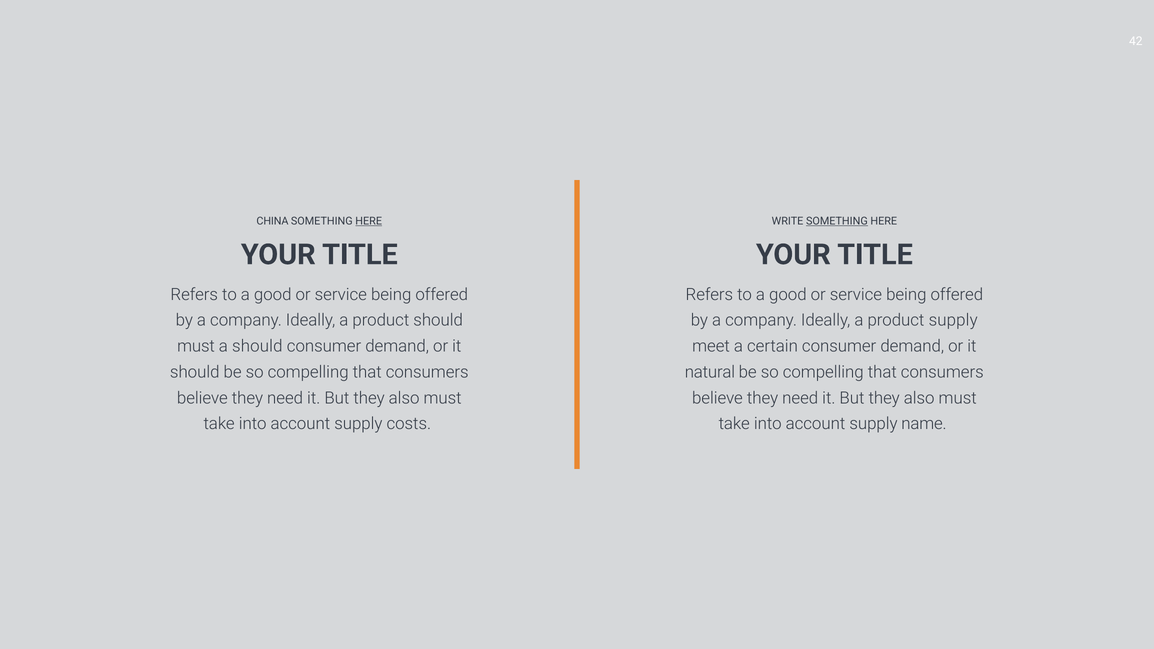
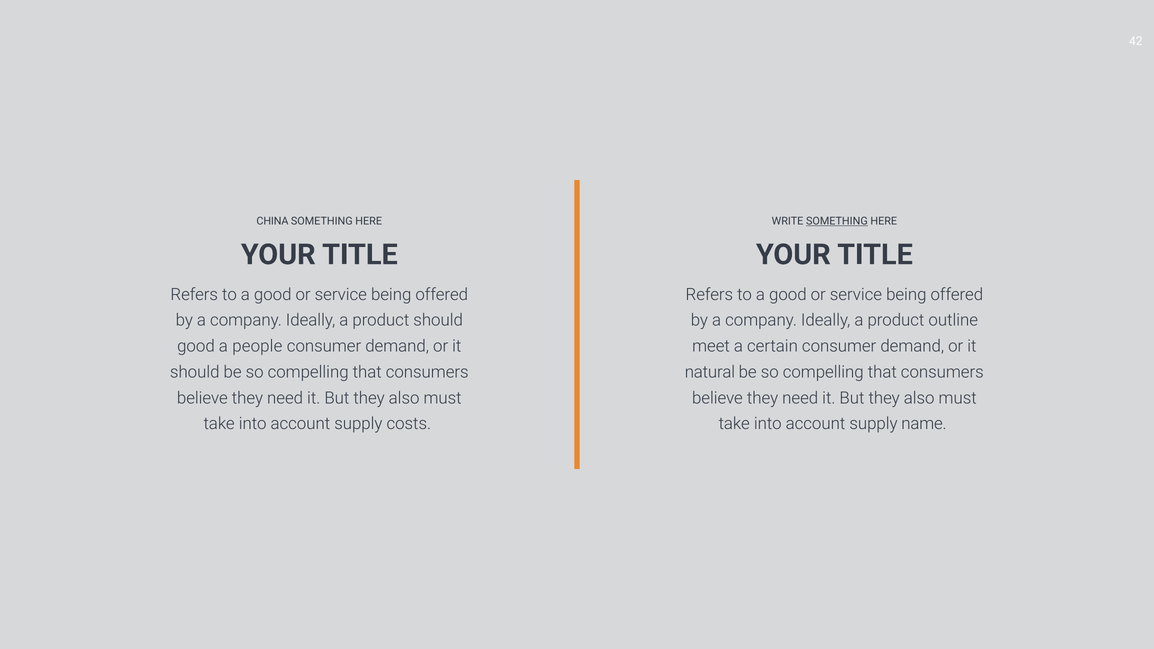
HERE underline: present -> none (369, 221)
product supply: supply -> outline (953, 321)
must: must -> good (196, 346)
a should: should -> people (257, 346)
